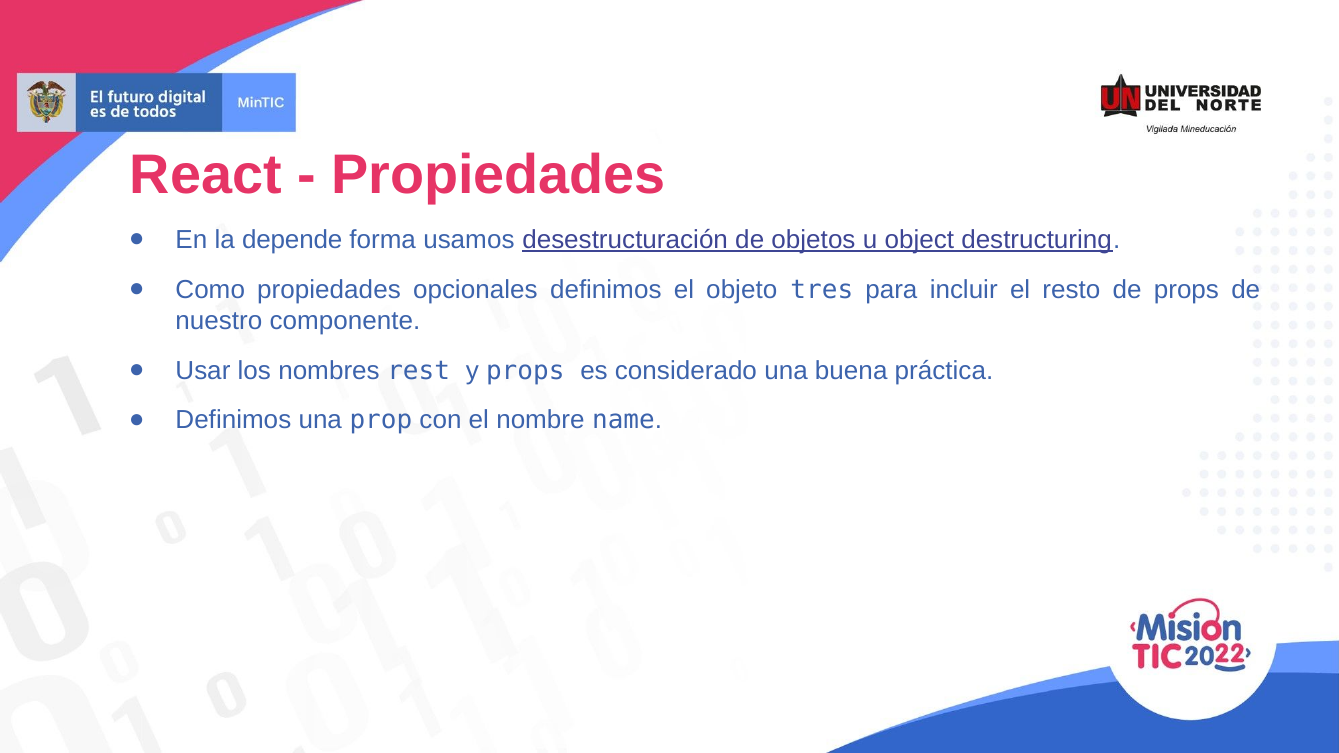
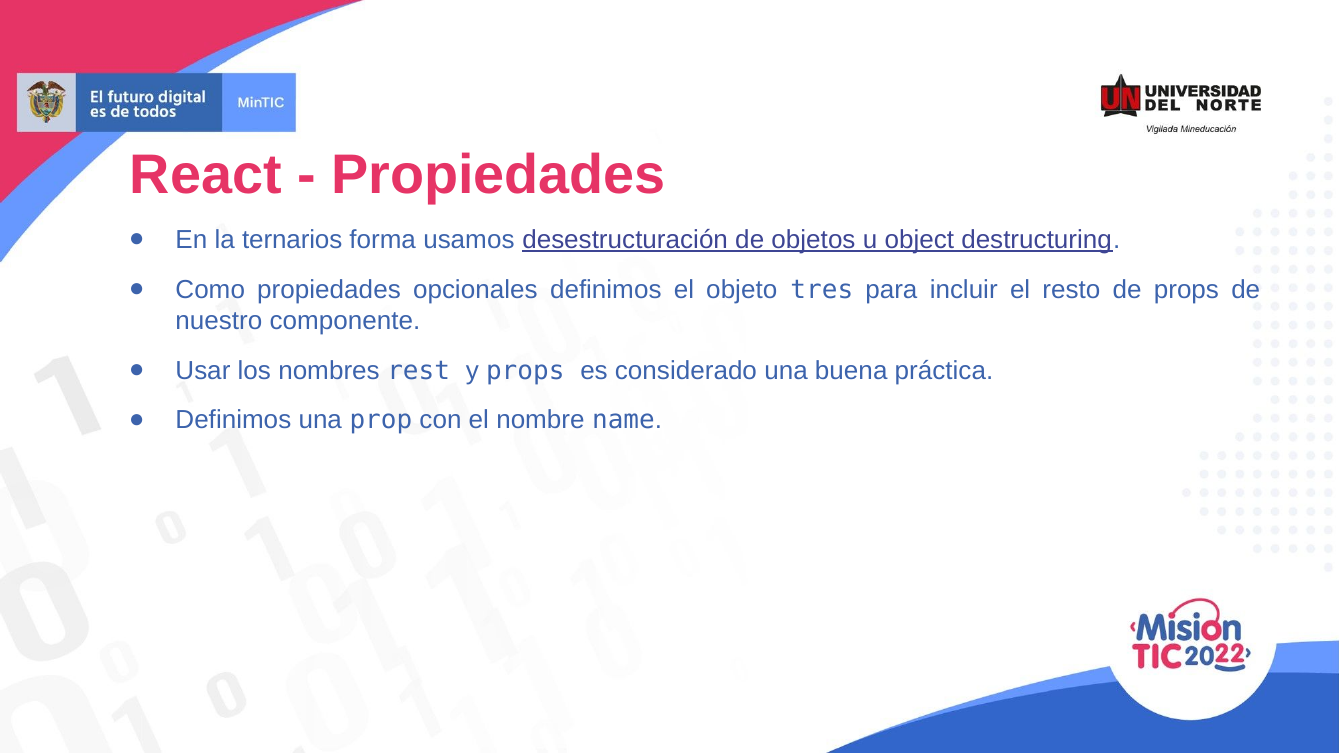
depende: depende -> ternarios (292, 240)
